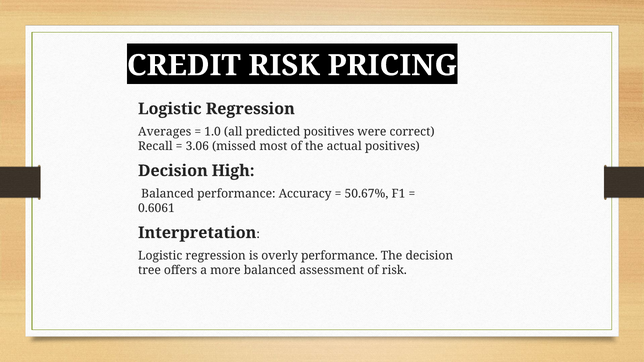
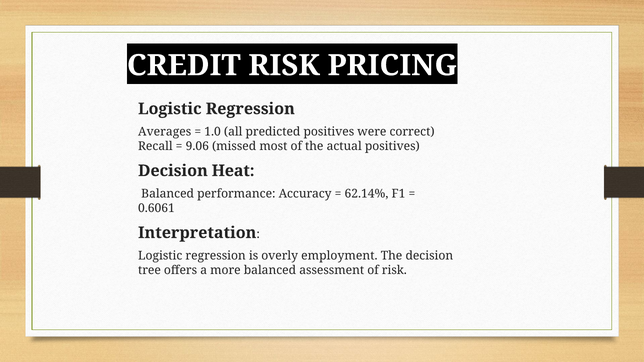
3.06: 3.06 -> 9.06 (197, 146)
High: High -> Heat (233, 171)
50.67%: 50.67% -> 62.14% (366, 194)
overly performance: performance -> employment (339, 256)
